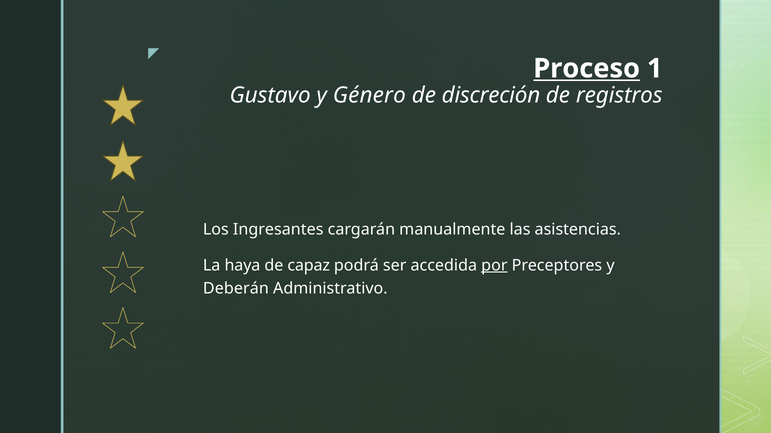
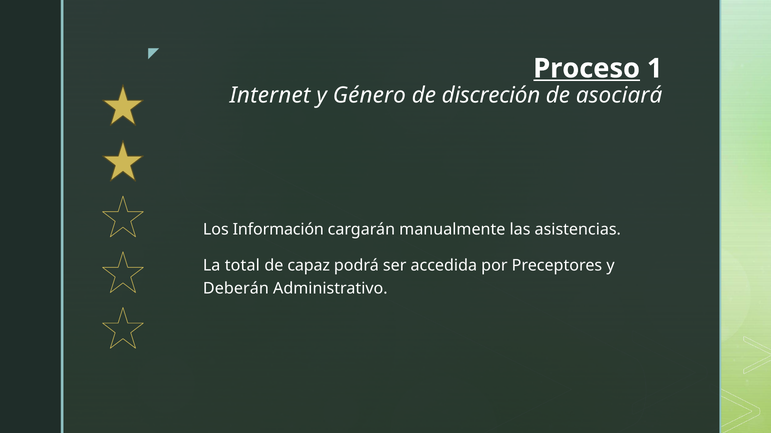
Gustavo: Gustavo -> Internet (270, 95)
registros: registros -> asociará (619, 95)
Ingresantes: Ingresantes -> Información (278, 230)
haya: haya -> total (242, 266)
por underline: present -> none (494, 266)
